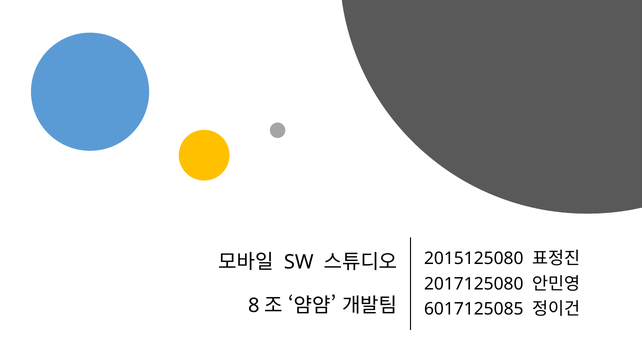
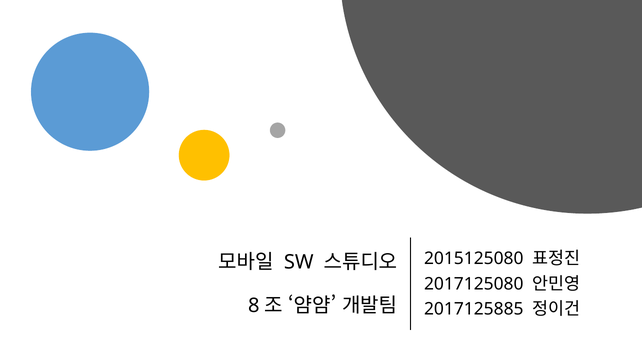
6017125085: 6017125085 -> 2017125885 (474, 309)
